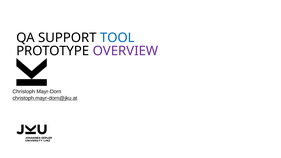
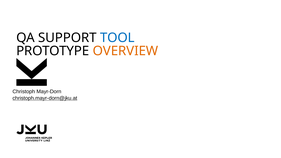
OVERVIEW colour: purple -> orange (125, 51)
